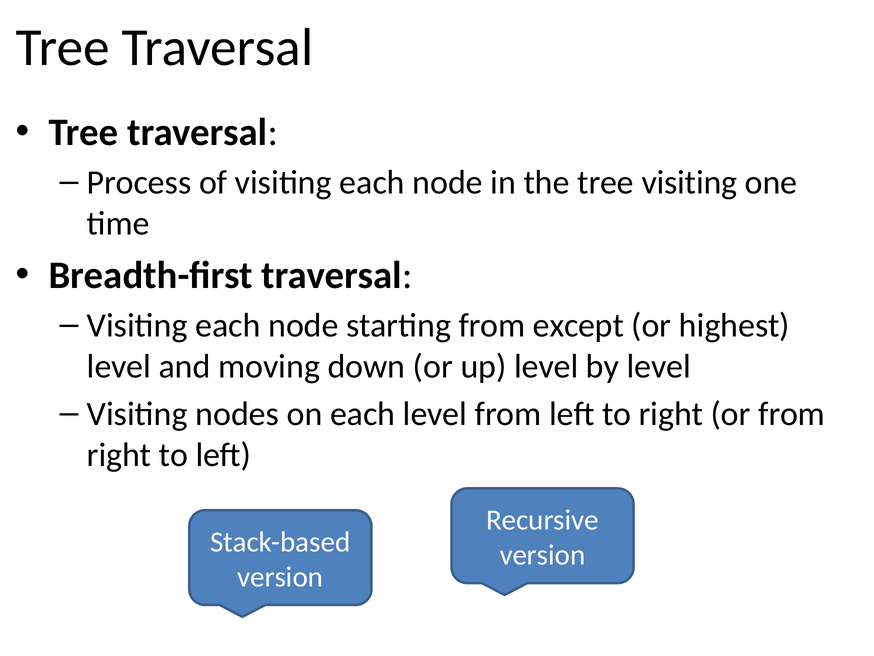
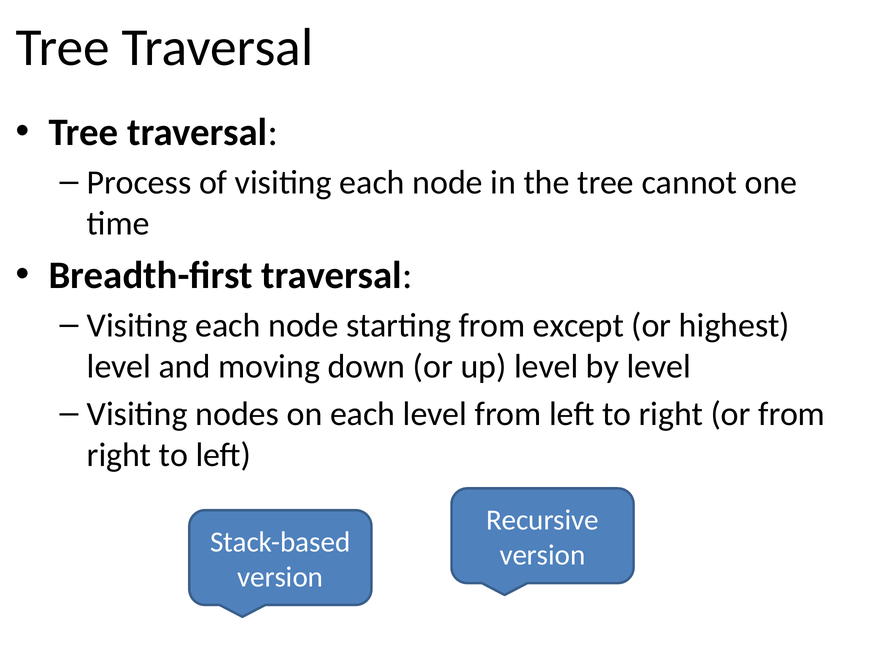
tree visiting: visiting -> cannot (689, 182)
